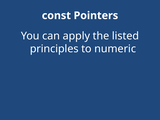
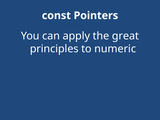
listed: listed -> great (125, 36)
